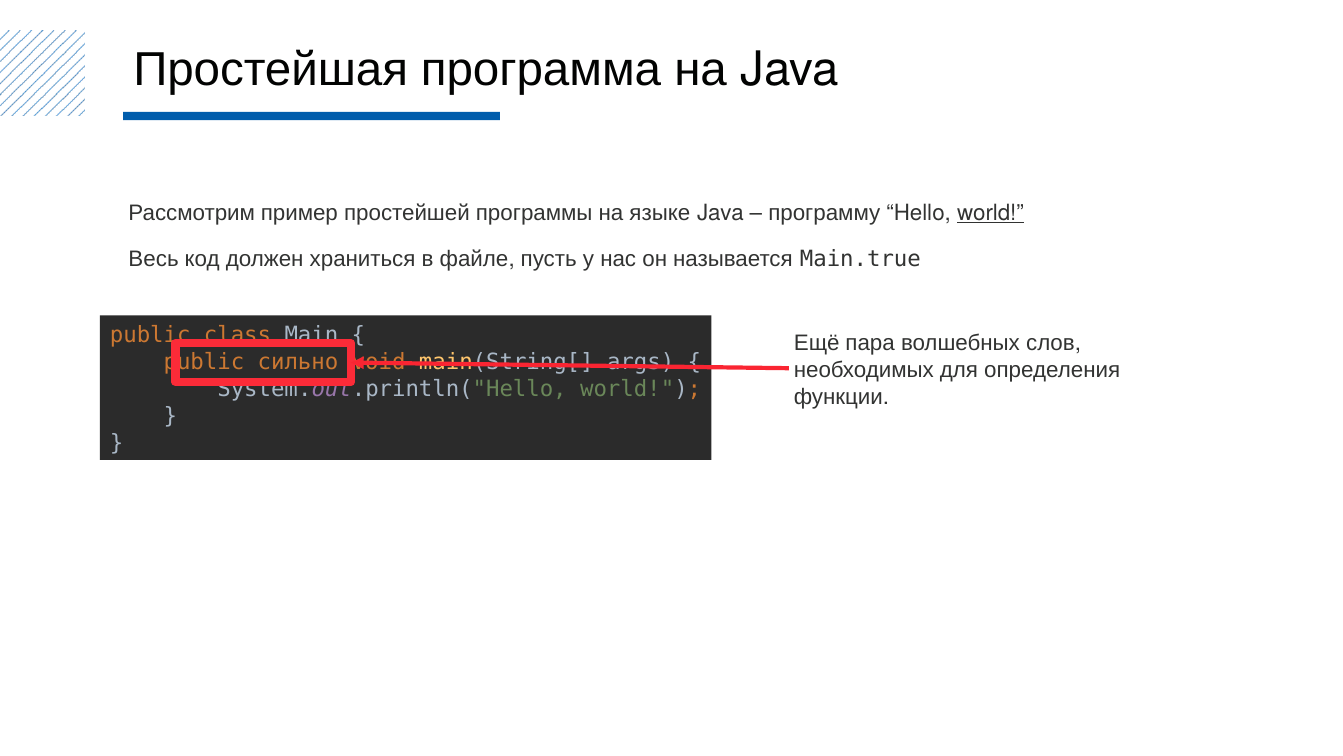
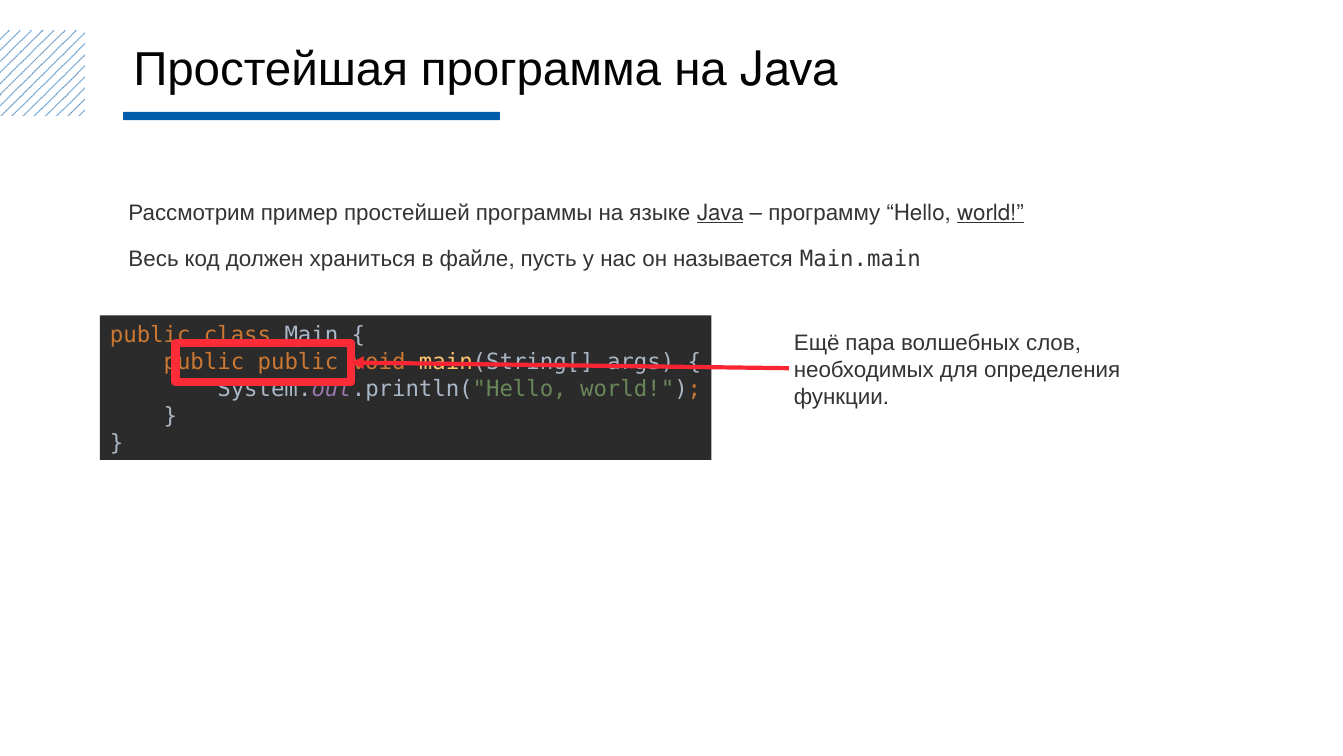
Java underline: none -> present (720, 213)
Main.true: Main.true -> Main.main (860, 259)
сильно: сильно -> public (298, 362)
